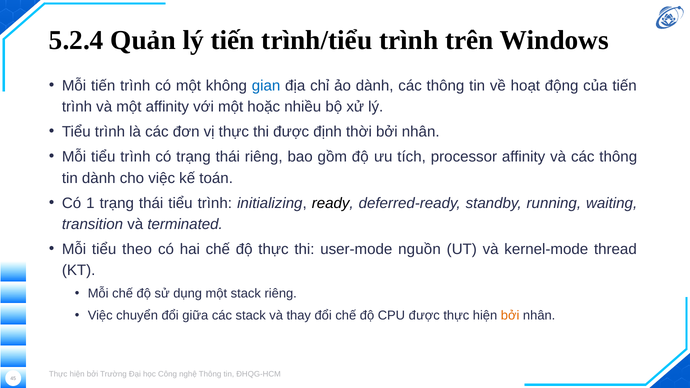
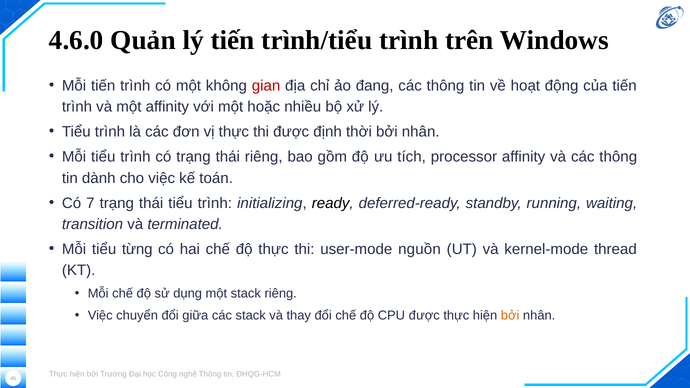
5.2.4: 5.2.4 -> 4.6.0 (76, 40)
gian colour: blue -> red (266, 86)
ảo dành: dành -> đang (375, 86)
1: 1 -> 7 (90, 203)
theo: theo -> từng (137, 249)
